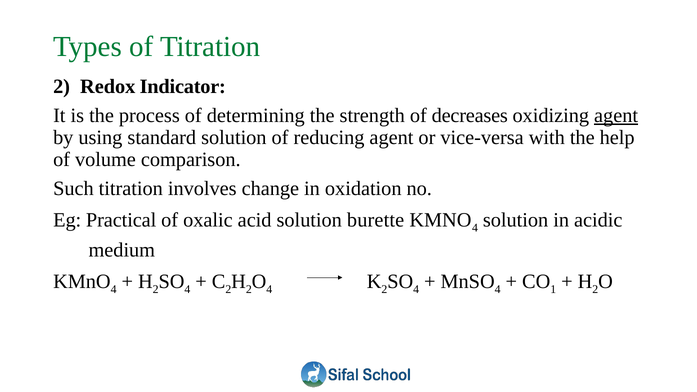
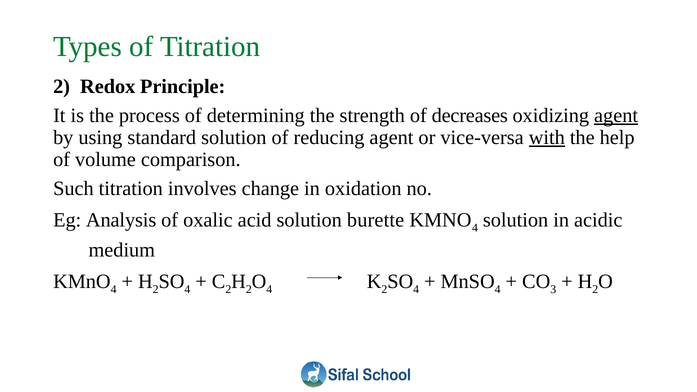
Indicator: Indicator -> Principle (183, 86)
with underline: none -> present (547, 137)
Practical: Practical -> Analysis (121, 220)
1: 1 -> 3 (553, 289)
